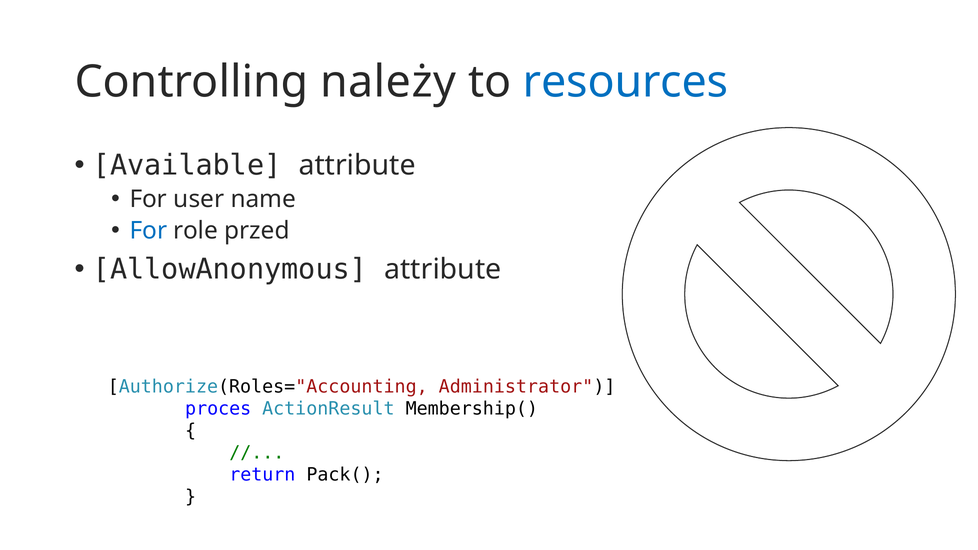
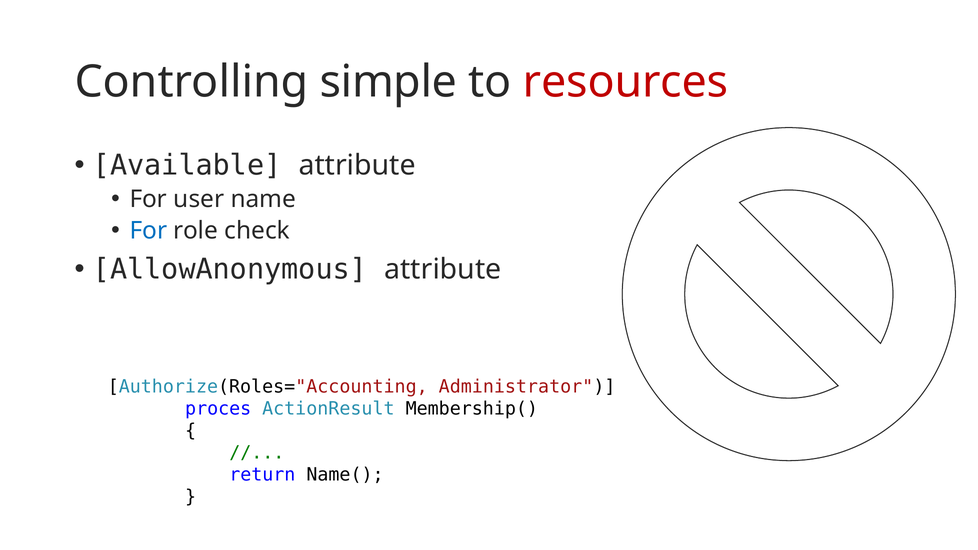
należy: należy -> simple (388, 82)
resources colour: blue -> red (626, 82)
przed: przed -> check (257, 231)
Pack(: Pack( -> Name( (345, 475)
